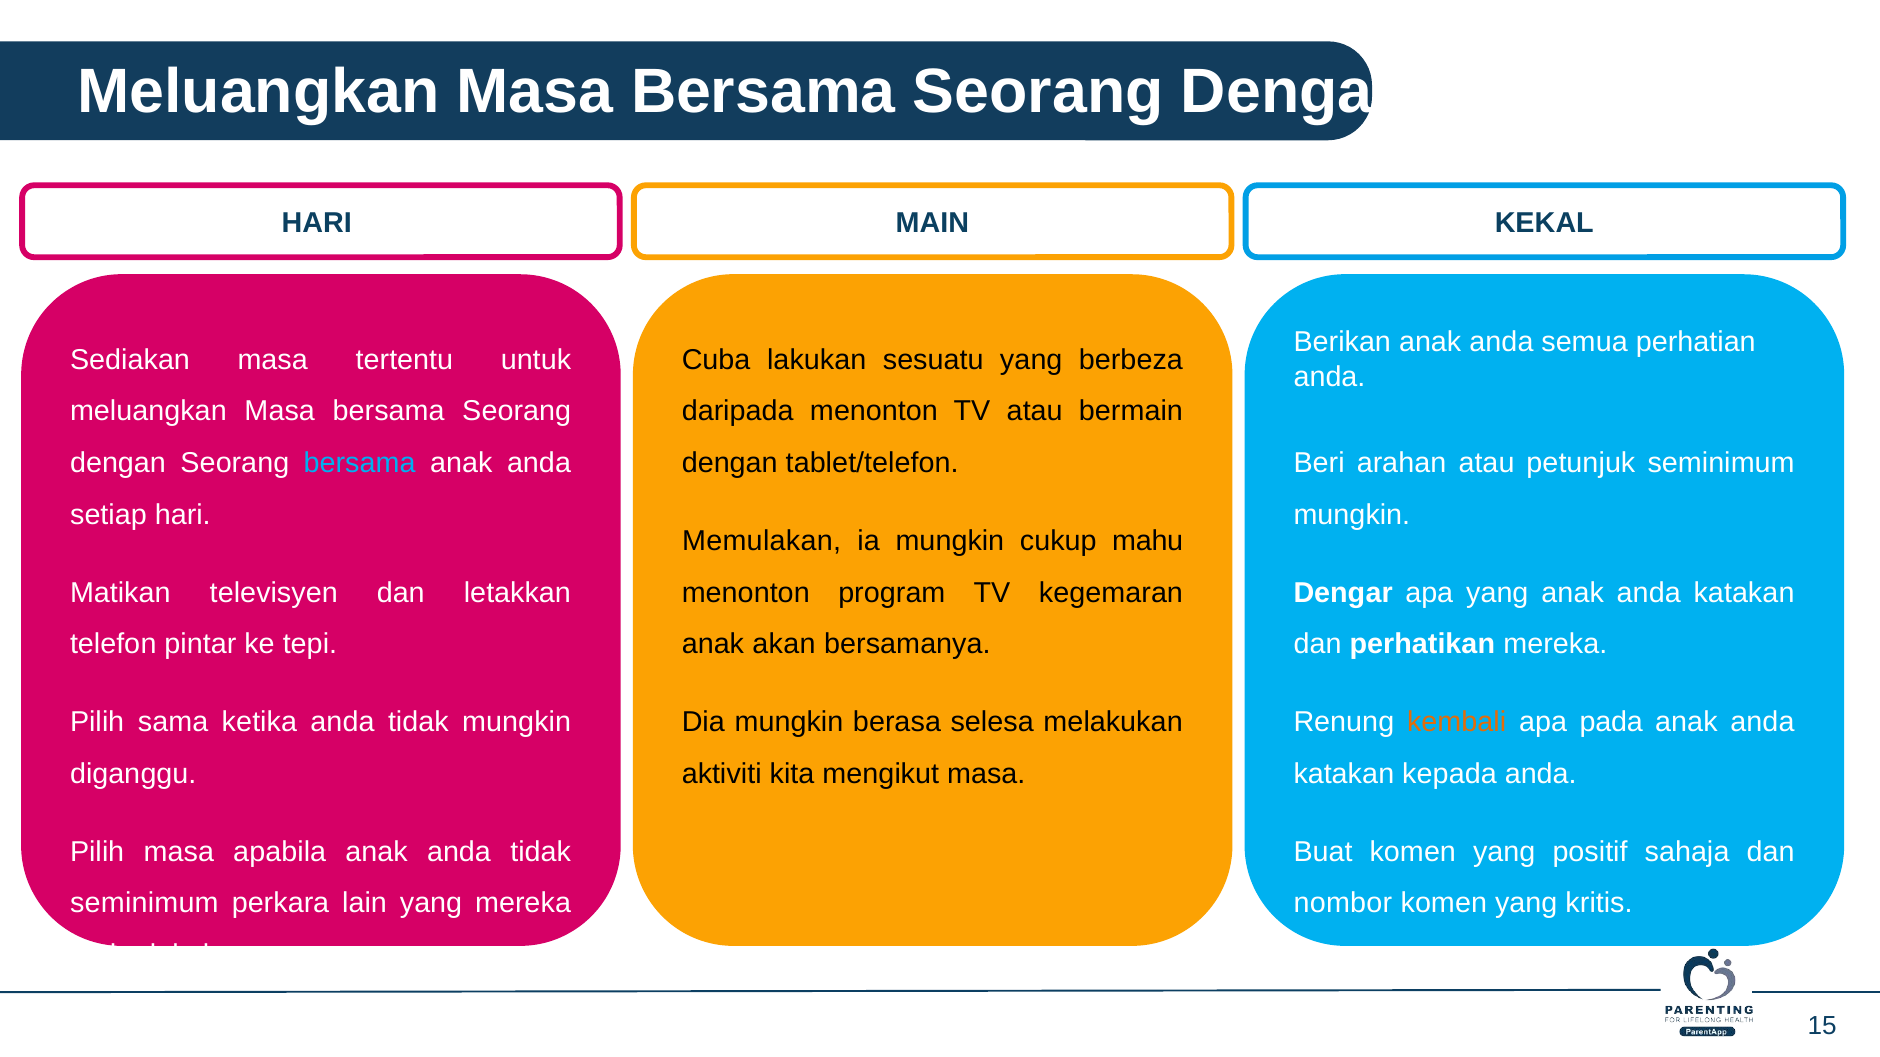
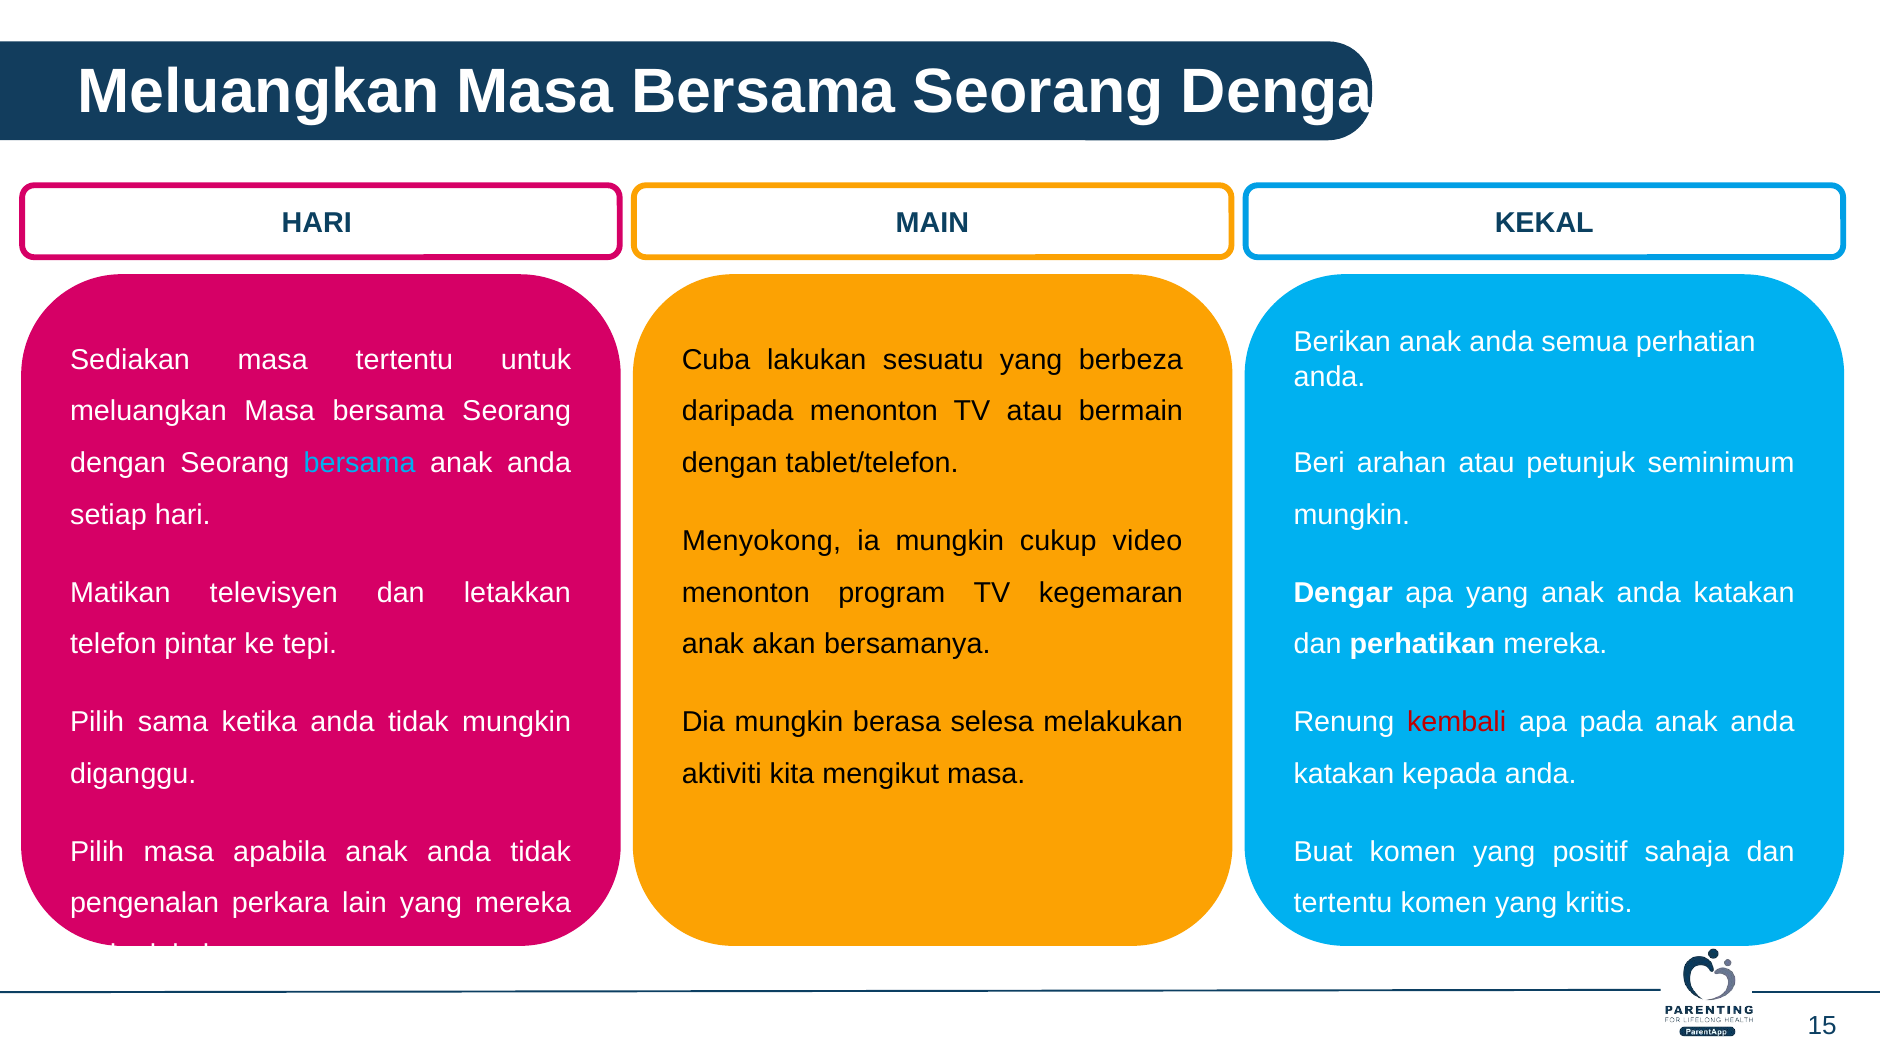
Memulakan: Memulakan -> Menyokong (762, 541)
cukup mahu: mahu -> video (1147, 541)
kembali colour: orange -> red (1457, 722)
seminimum: seminimum -> pengenalan (145, 904)
nombor: nombor -> tertentu (1343, 904)
